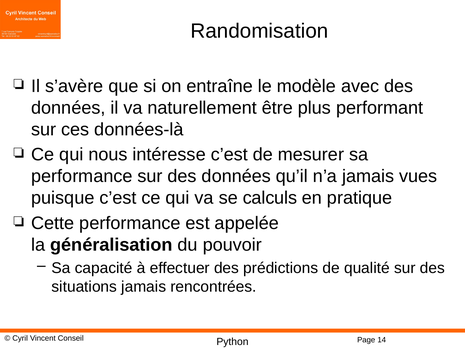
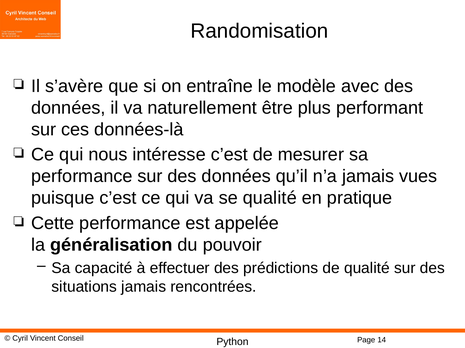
se calculs: calculs -> qualité (270, 198)
